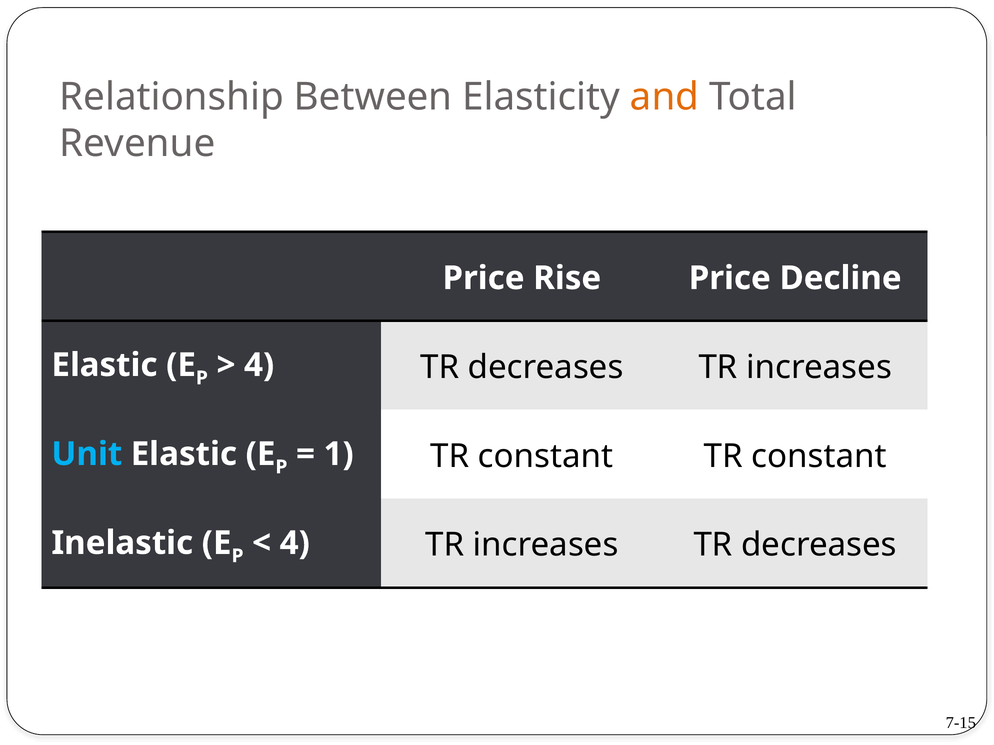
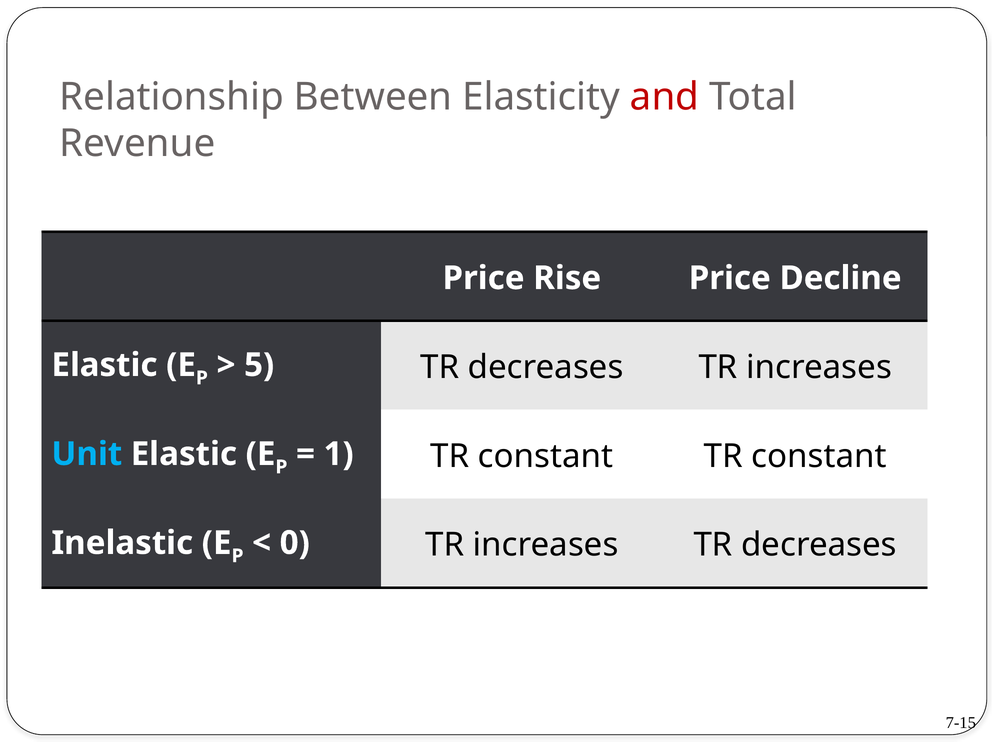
and colour: orange -> red (665, 97)
4: 4 -> 5 (259, 365)
4: 4 -> 0 (295, 543)
